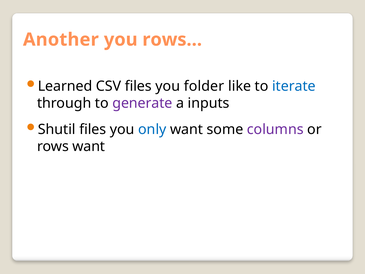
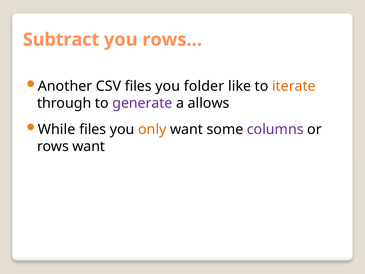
Another: Another -> Subtract (61, 40)
Learned: Learned -> Another (65, 86)
iterate colour: blue -> orange (294, 86)
inputs: inputs -> allows (209, 103)
Shutil: Shutil -> While (57, 129)
only colour: blue -> orange (152, 129)
